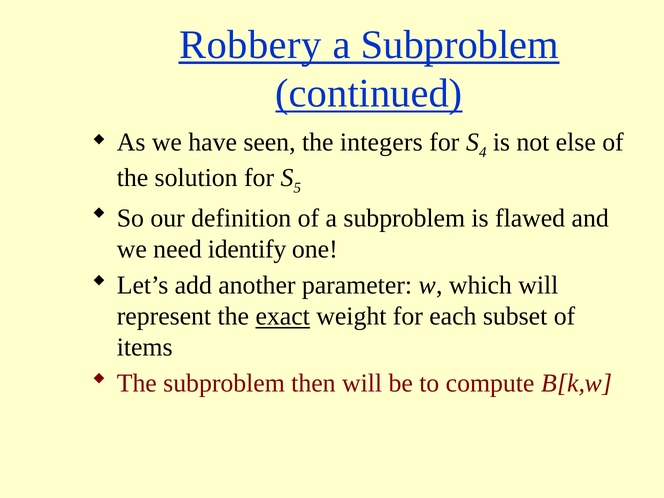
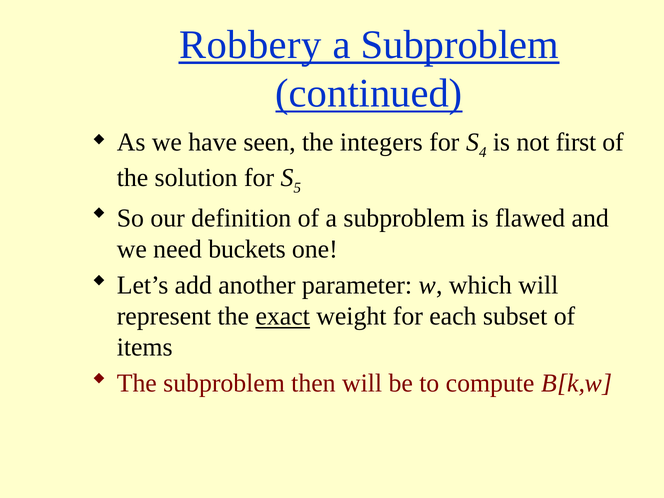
else: else -> first (576, 142)
identify: identify -> buckets (247, 249)
